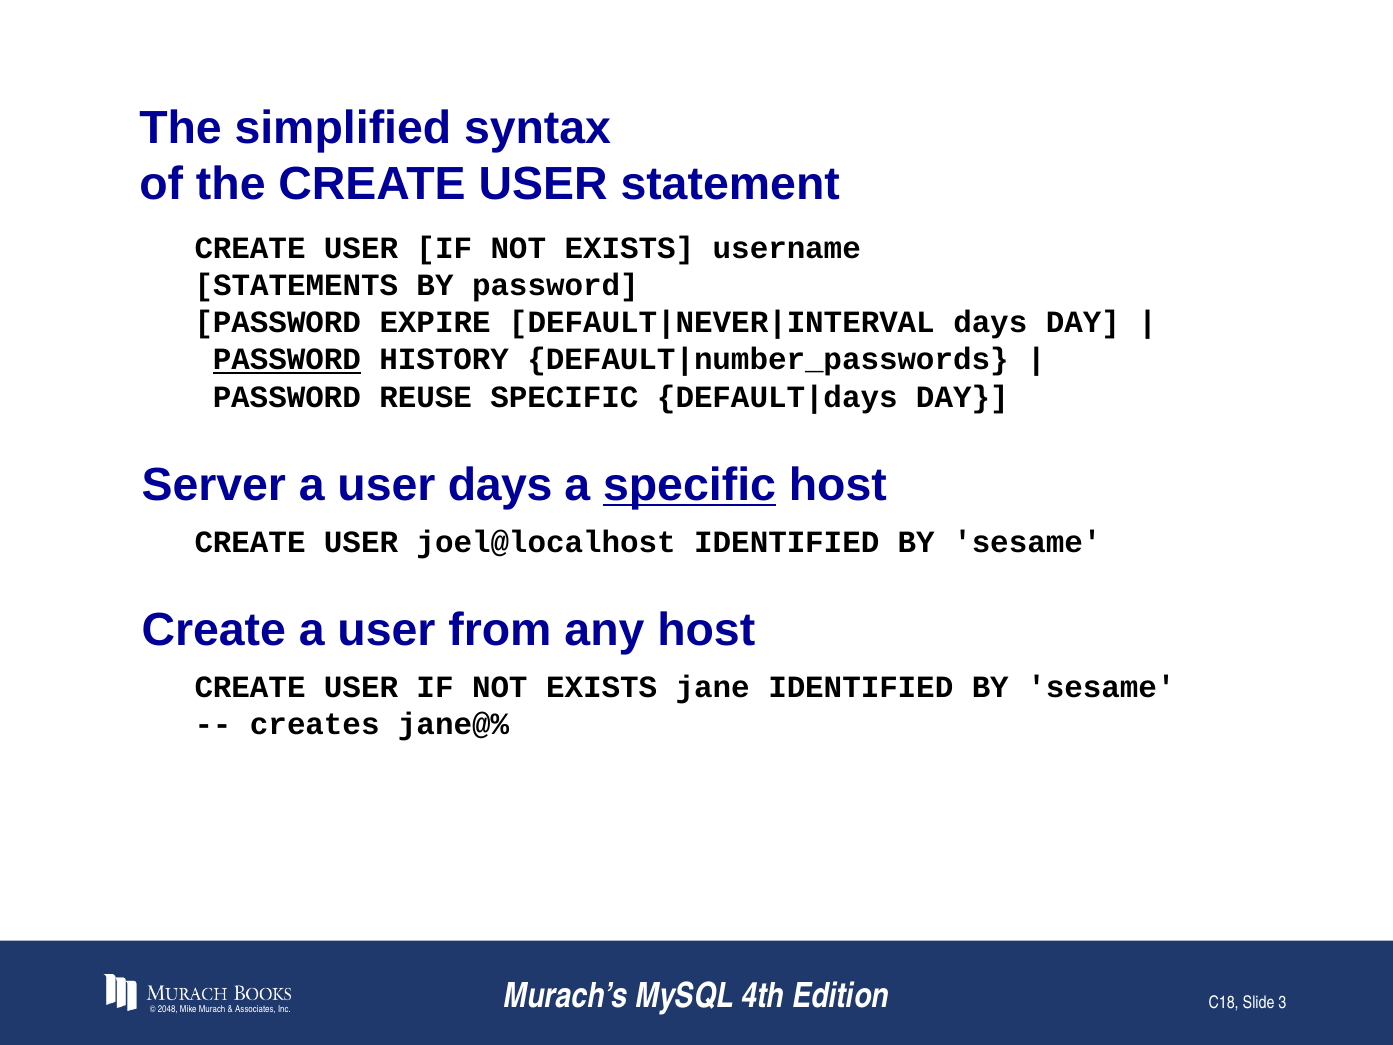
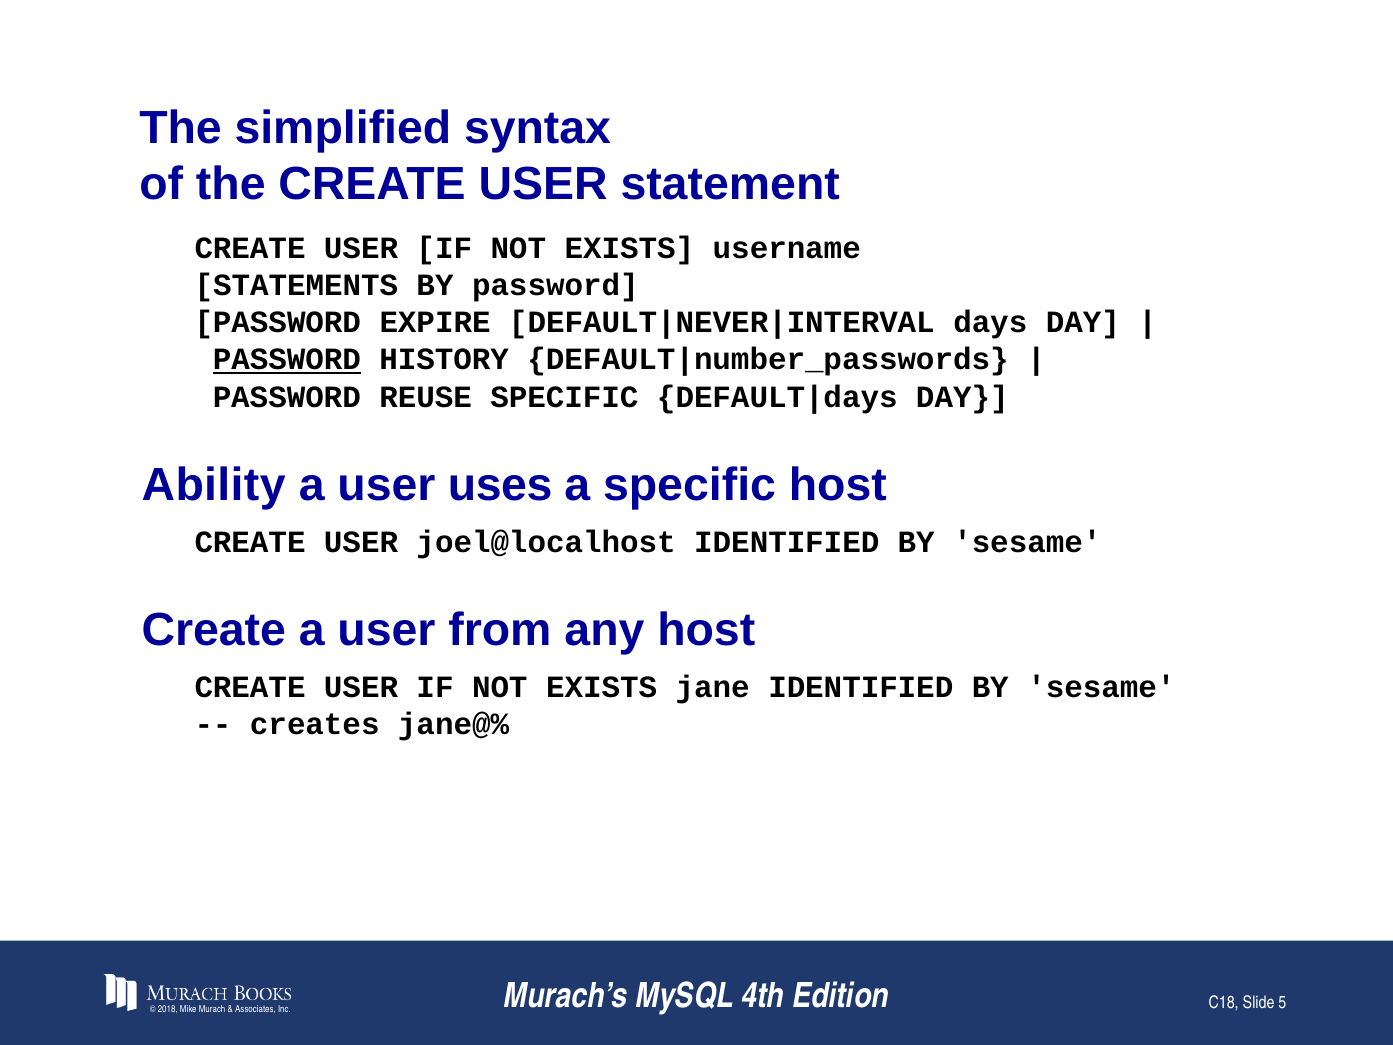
Server: Server -> Ability (214, 485)
user days: days -> uses (500, 485)
specific underline: present -> none (690, 485)
2048: 2048 -> 2018 (168, 1009)
3: 3 -> 5 (1282, 1002)
